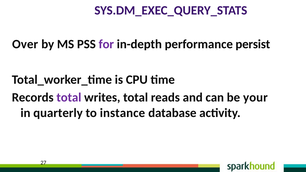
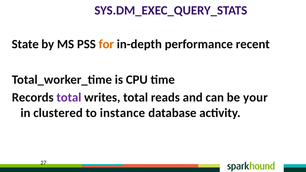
Over: Over -> State (25, 44)
for colour: purple -> orange (106, 44)
persist: persist -> recent (253, 44)
quarterly: quarterly -> clustered (58, 113)
